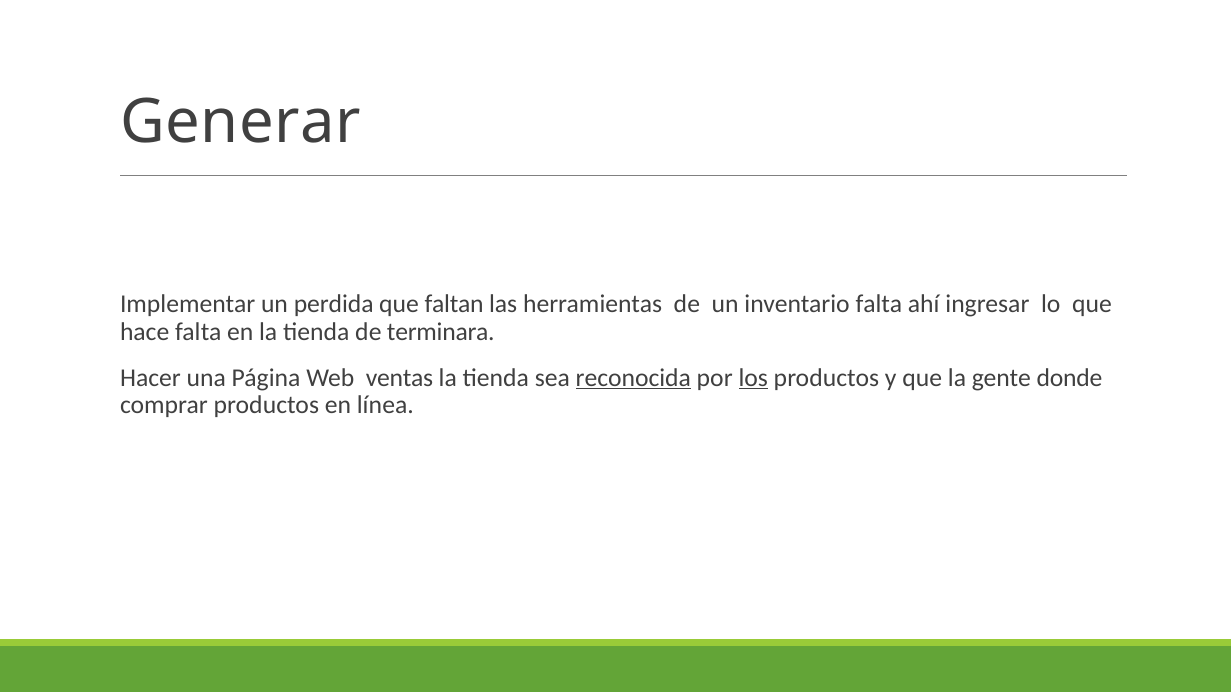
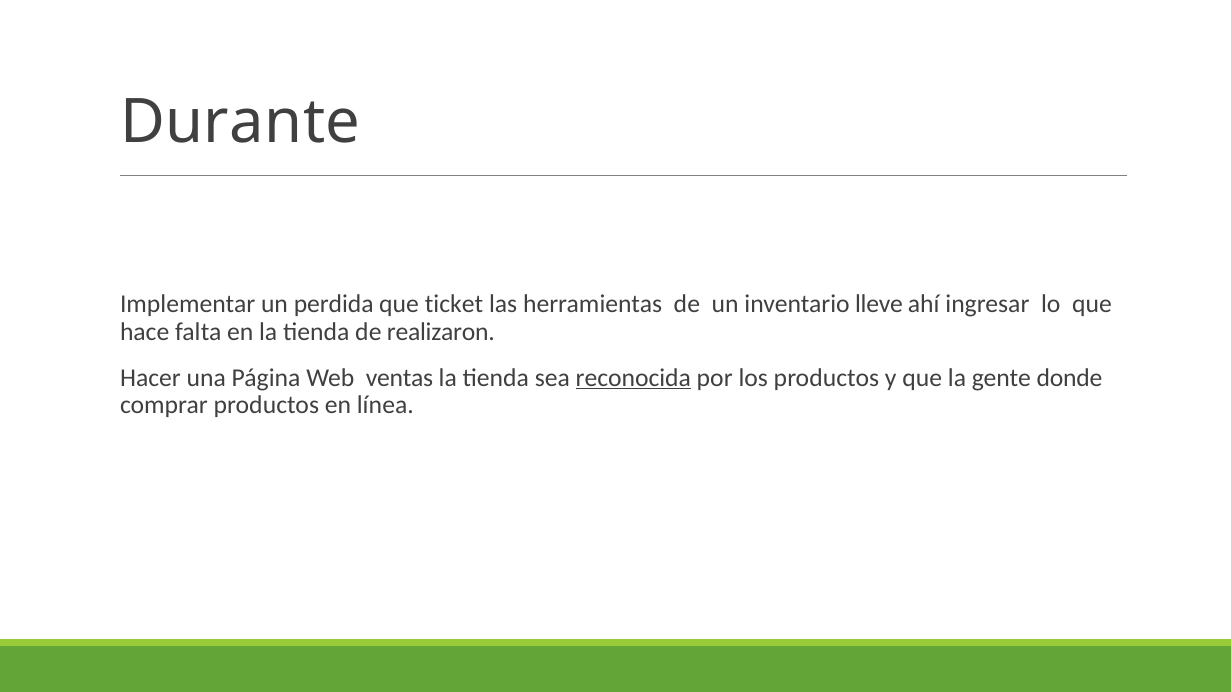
Generar: Generar -> Durante (240, 122)
faltan: faltan -> ticket (454, 305)
inventario falta: falta -> lleve (879, 305)
terminara: terminara -> realizaron (441, 332)
los underline: present -> none (753, 378)
